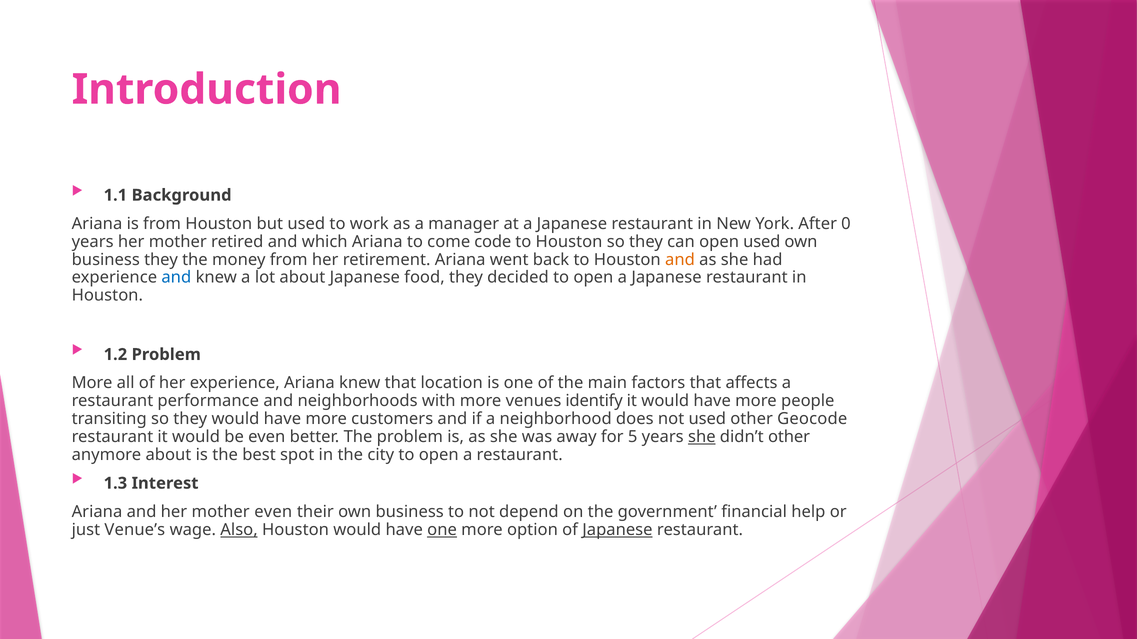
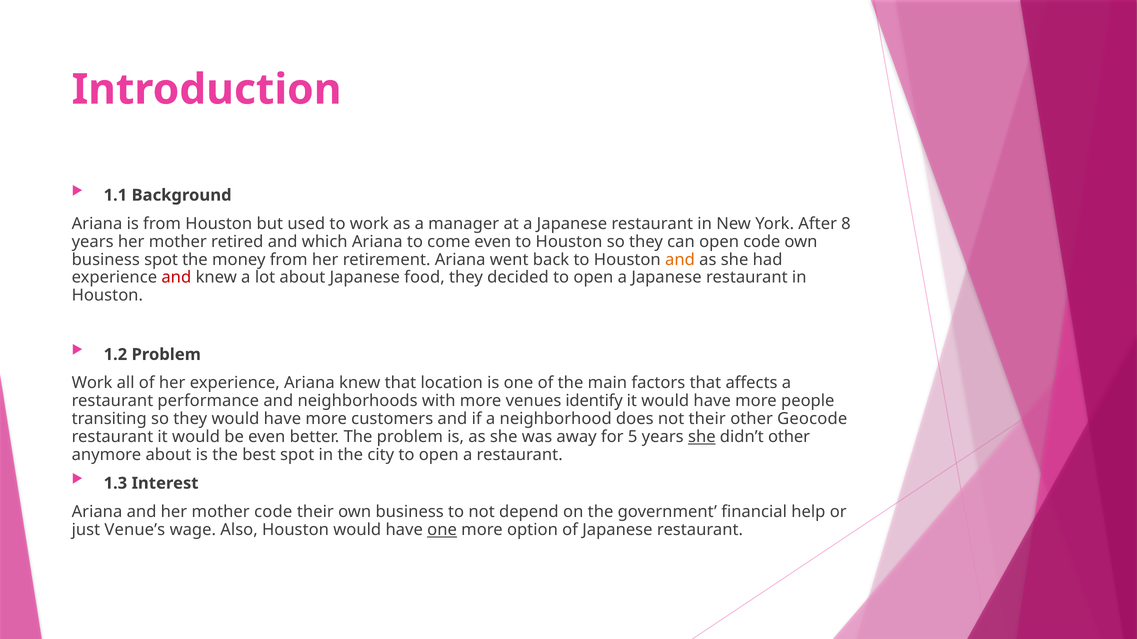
0: 0 -> 8 (846, 224)
come code: code -> even (493, 242)
open used: used -> code (762, 242)
business they: they -> spot (161, 260)
and colour: blue -> red (176, 278)
More: More -> Work (92, 383)
not used: used -> their (707, 419)
mother even: even -> code (273, 512)
Also underline: present -> none (239, 530)
Japanese underline: present -> none (617, 530)
